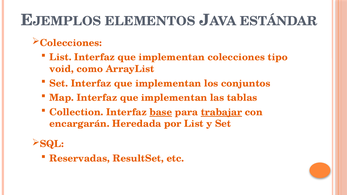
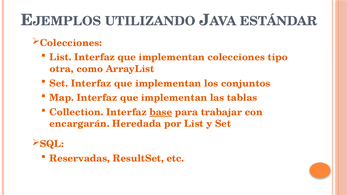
ELEMENTOS: ELEMENTOS -> UTILIZANDO (150, 21)
void: void -> otra (62, 69)
trabajar underline: present -> none (221, 112)
